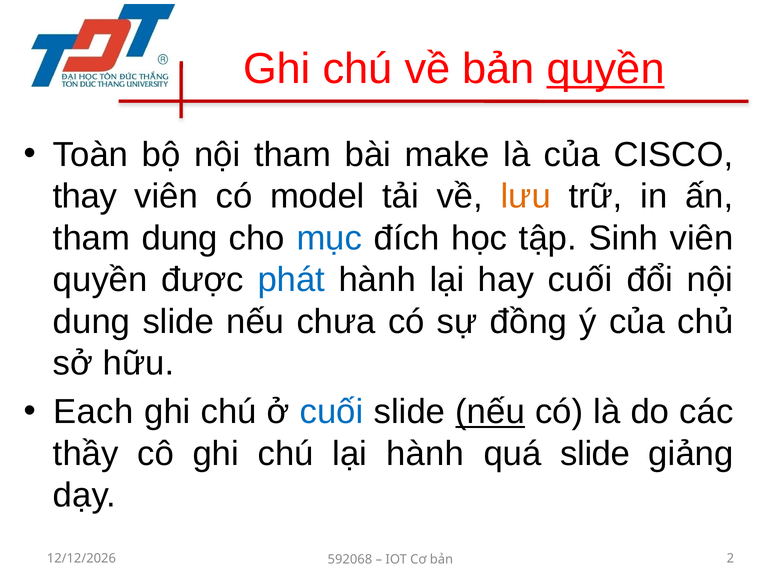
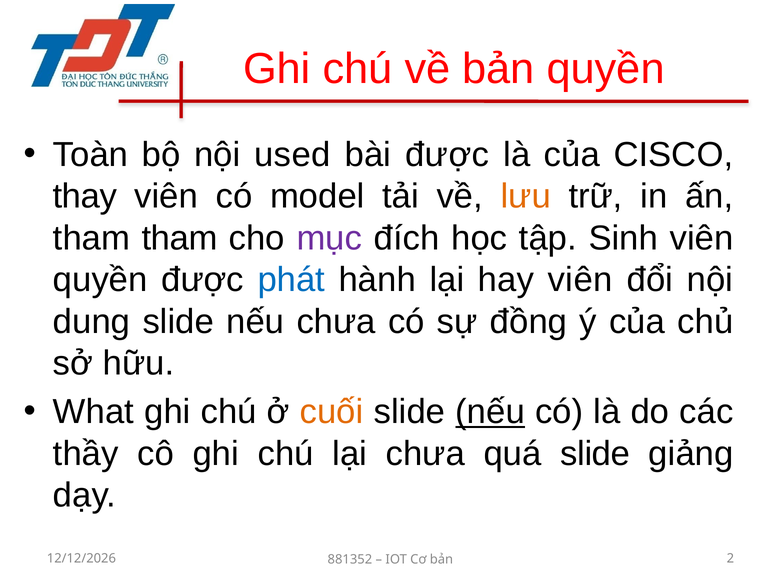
quyền underline: present -> none (606, 69)
nội tham: tham -> used (292, 155)
bài make: make -> được (447, 155)
tham dung: dung -> tham (180, 238)
mục colour: blue -> purple (329, 238)
hay cuối: cuối -> viên (580, 280)
Each: Each -> What (94, 412)
cuối colour: blue -> orange (332, 412)
lại hành: hành -> chưa (425, 453)
592068: 592068 -> 881352 (350, 559)
